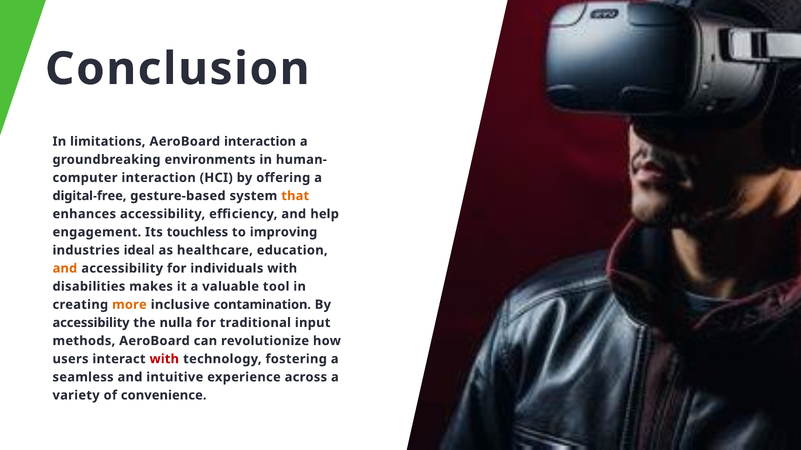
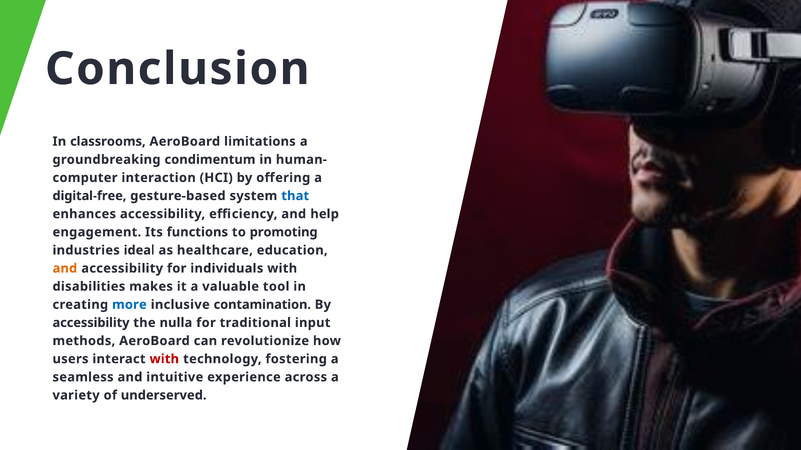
limitations: limitations -> classrooms (108, 142)
AeroBoard interaction: interaction -> limitations (260, 142)
environments: environments -> condimentum (210, 160)
that colour: orange -> blue (295, 196)
touchless: touchless -> functions (197, 232)
improving: improving -> promoting (284, 232)
more colour: orange -> blue (129, 305)
convenience: convenience -> underserved (164, 396)
